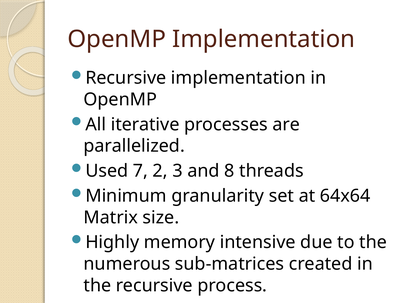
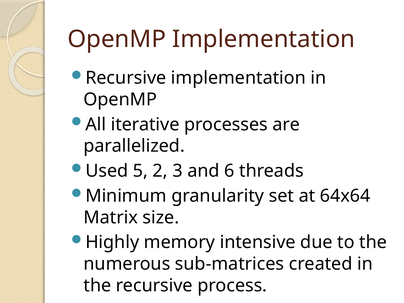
7: 7 -> 5 (140, 171)
8: 8 -> 6 (229, 171)
